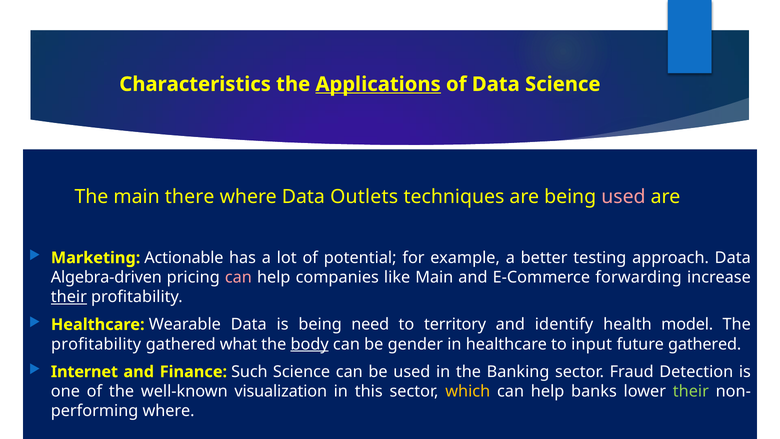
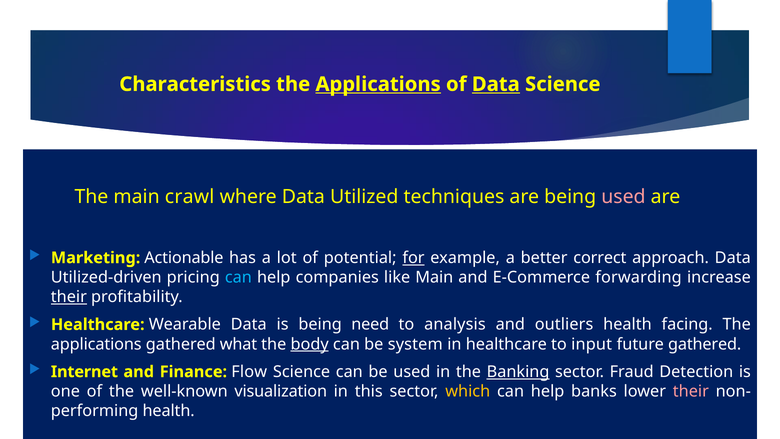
Data underline: none -> present (496, 84)
there: there -> crawl (190, 197)
Outlets: Outlets -> Utilized (364, 197)
for underline: none -> present (413, 258)
testing: testing -> correct (600, 258)
Algebra-driven: Algebra-driven -> Utilized-driven (106, 277)
can colour: pink -> light blue (238, 277)
territory: territory -> analysis (455, 324)
identify: identify -> outliers (564, 324)
model: model -> facing (687, 324)
profitability: profitability -> applications (96, 344)
gender: gender -> system (415, 344)
Such: Such -> Flow (249, 372)
Banking underline: none -> present (518, 372)
their colour: light green -> pink (691, 391)
where: where -> health (169, 411)
